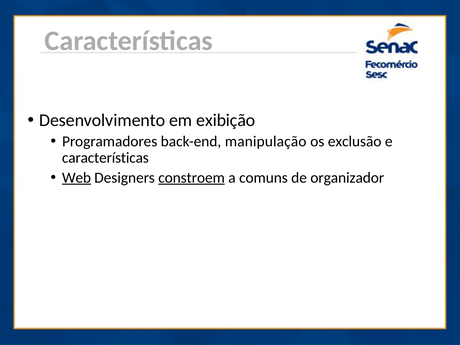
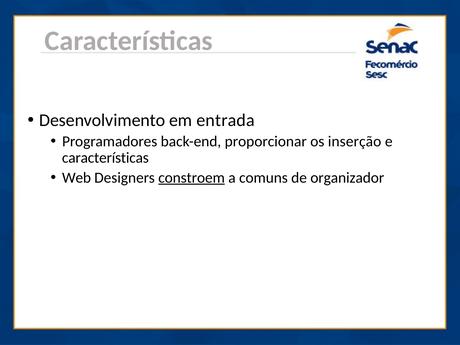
exibição: exibição -> entrada (226, 120)
manipulação: manipulação -> proporcionar (266, 141)
exclusão: exclusão -> inserção (355, 141)
Web underline: present -> none (77, 178)
